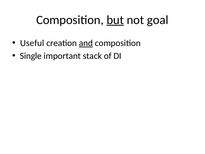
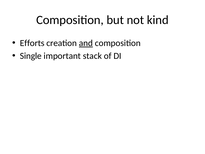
but underline: present -> none (115, 20)
goal: goal -> kind (158, 20)
Useful: Useful -> Efforts (32, 43)
